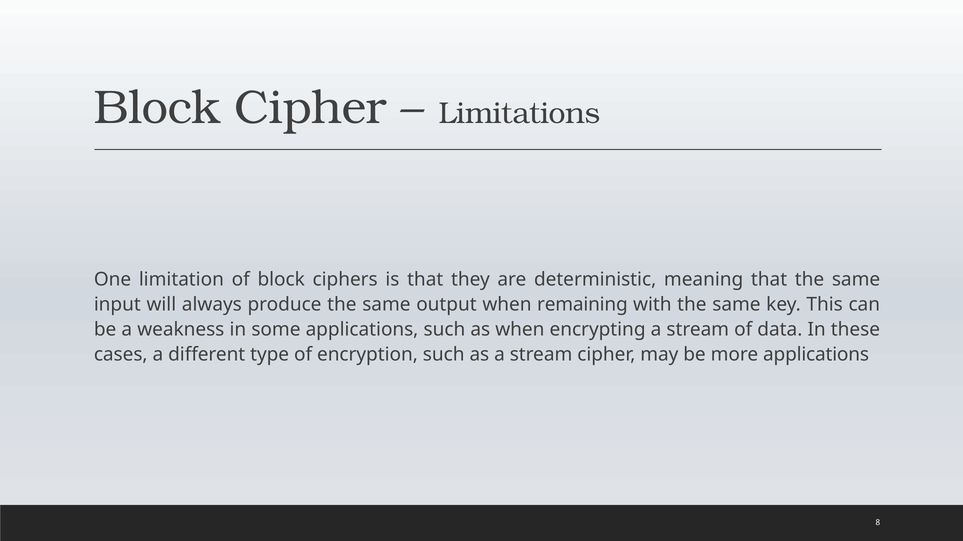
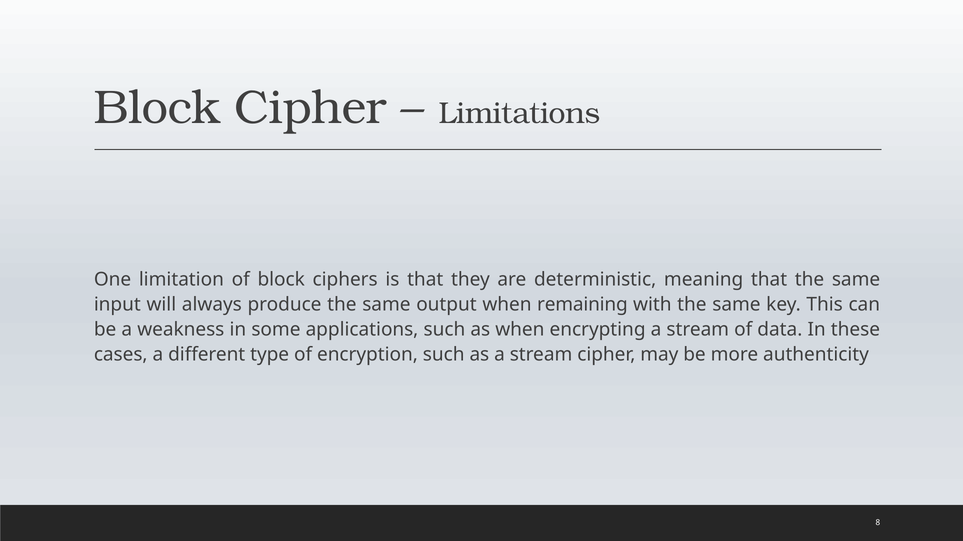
more applications: applications -> authenticity (816, 355)
